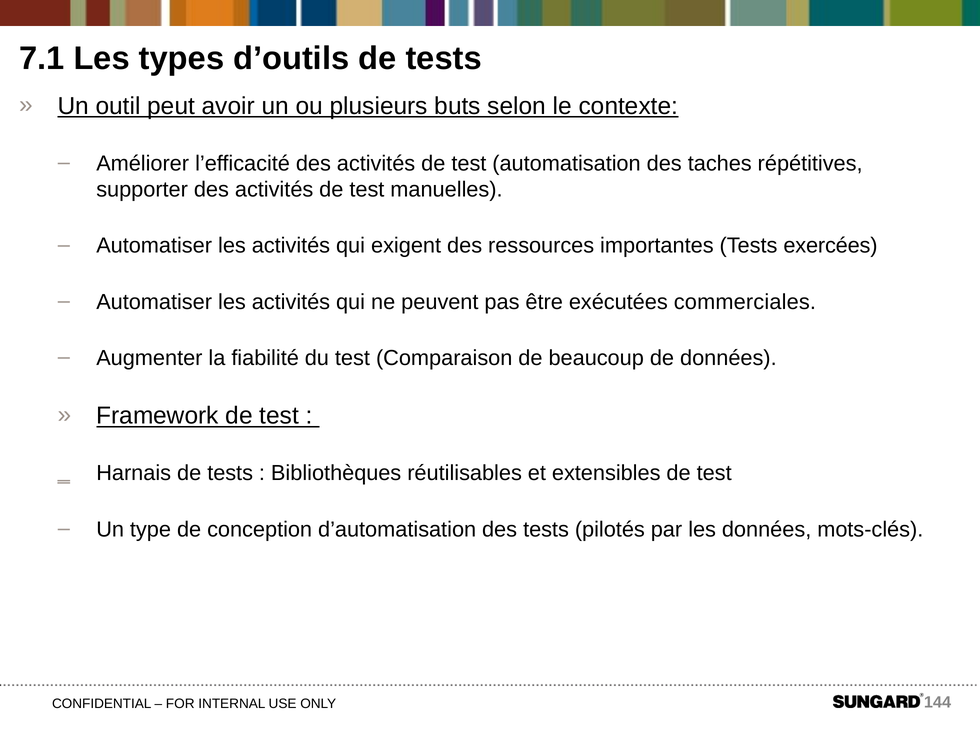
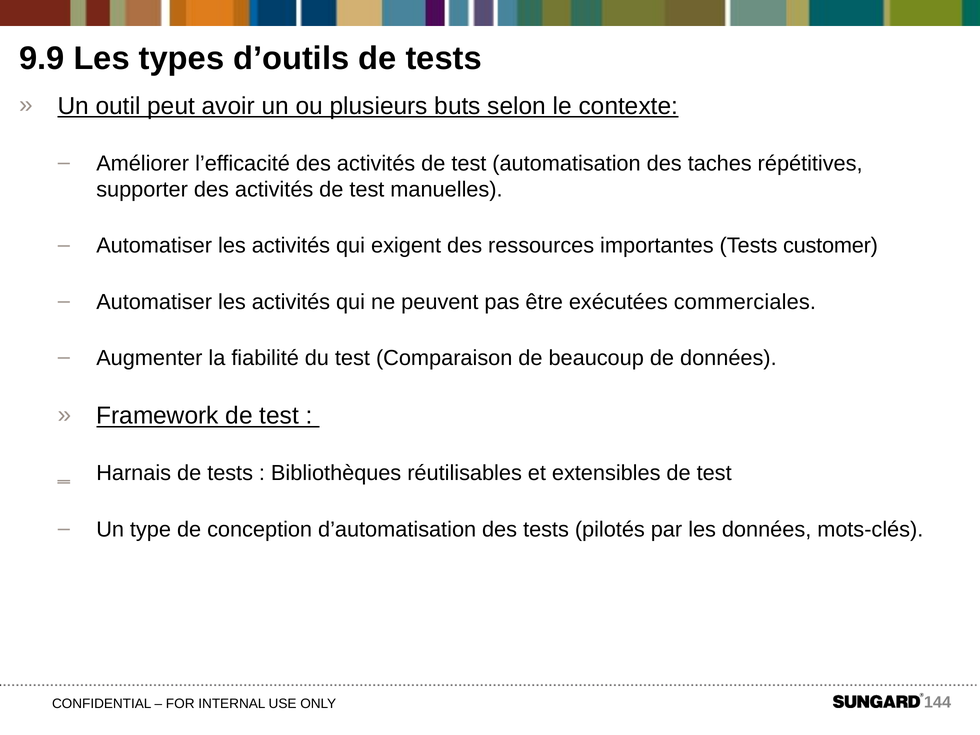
7.1: 7.1 -> 9.9 (42, 58)
exercées: exercées -> customer (830, 246)
